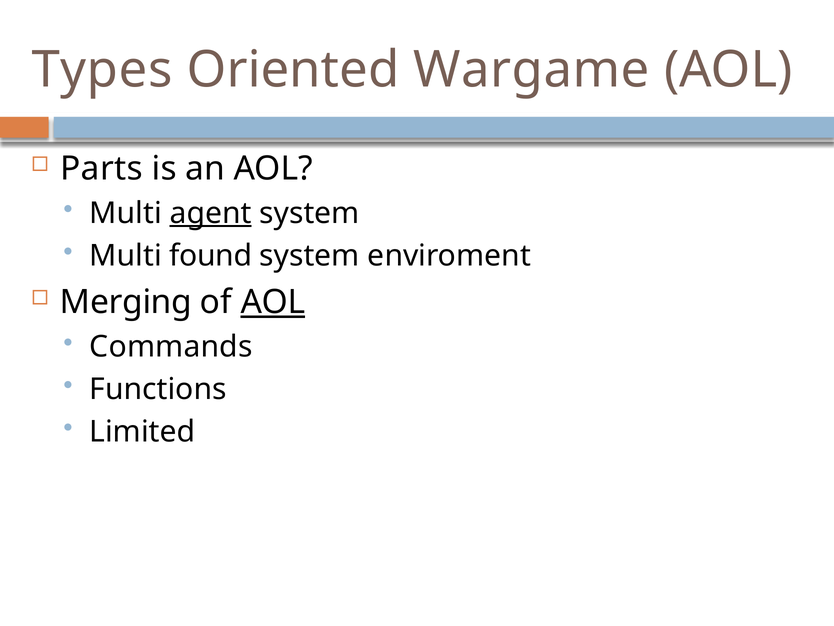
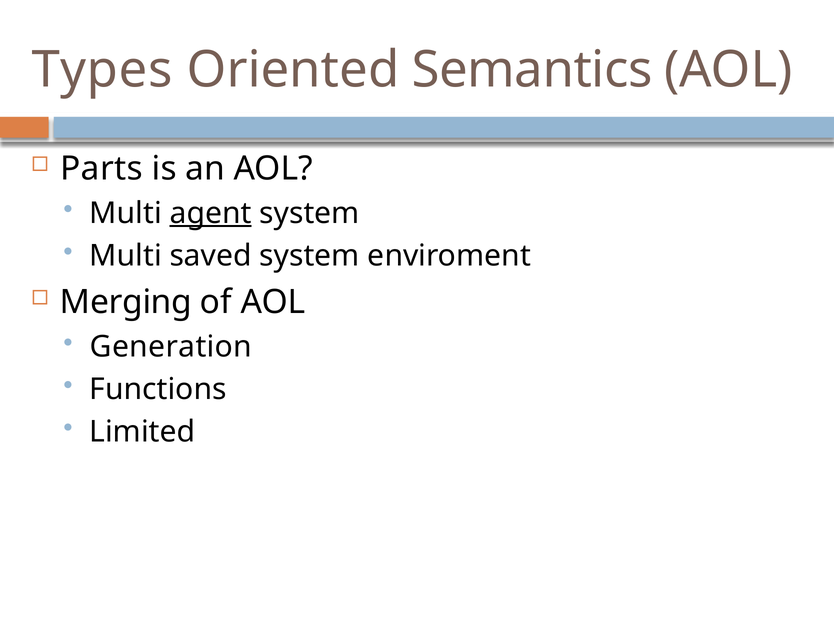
Wargame: Wargame -> Semantics (532, 70)
found: found -> saved (211, 255)
AOL underline: present -> none (273, 302)
Commands: Commands -> Generation (171, 346)
